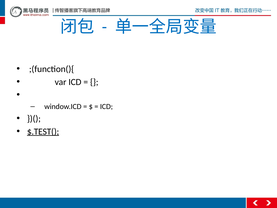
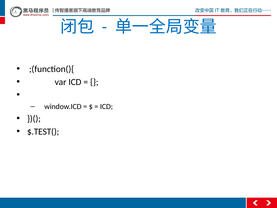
$.TEST( underline: present -> none (43, 131)
